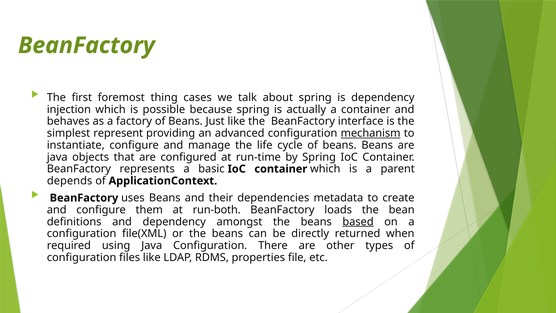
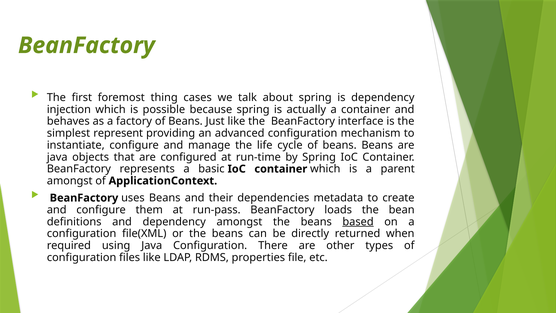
mechanism underline: present -> none (371, 133)
depends: depends -> amongst (70, 181)
run-both: run-both -> run-pass (217, 210)
